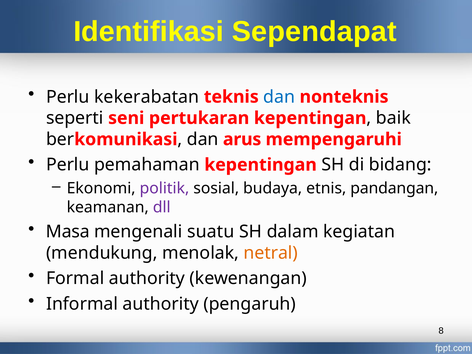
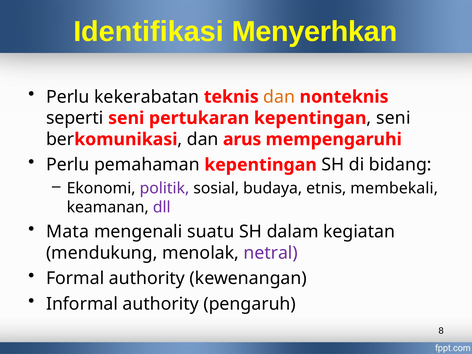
Sependapat: Sependapat -> Menyerhkan (315, 32)
dan colour: blue -> orange (279, 97)
baik: baik -> seni (393, 118)
pandangan: pandangan -> membekali (394, 188)
Masa: Masa -> Mata (68, 232)
netral colour: orange -> purple (271, 253)
